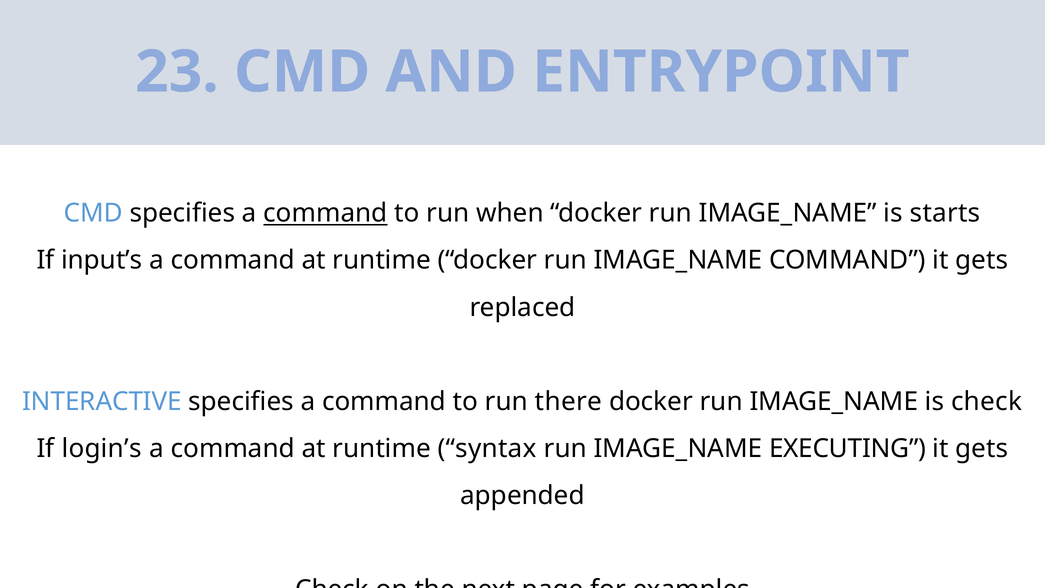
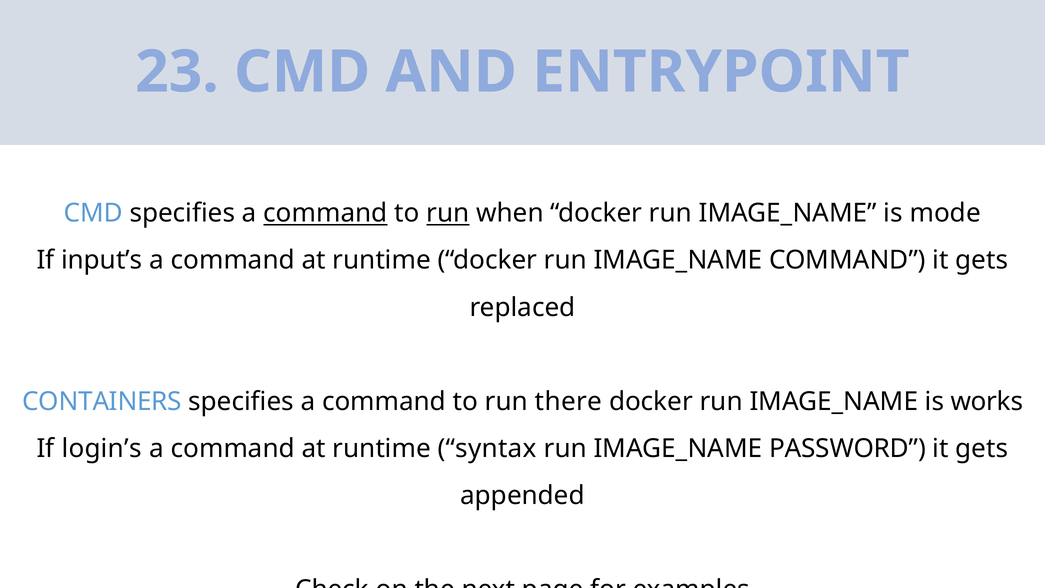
run underline: none -> present (448, 213)
starts: starts -> mode (945, 213)
INTERACTIVE: INTERACTIVE -> CONTAINERS (102, 401)
is check: check -> works (987, 401)
EXECUTING: EXECUTING -> PASSWORD (847, 448)
